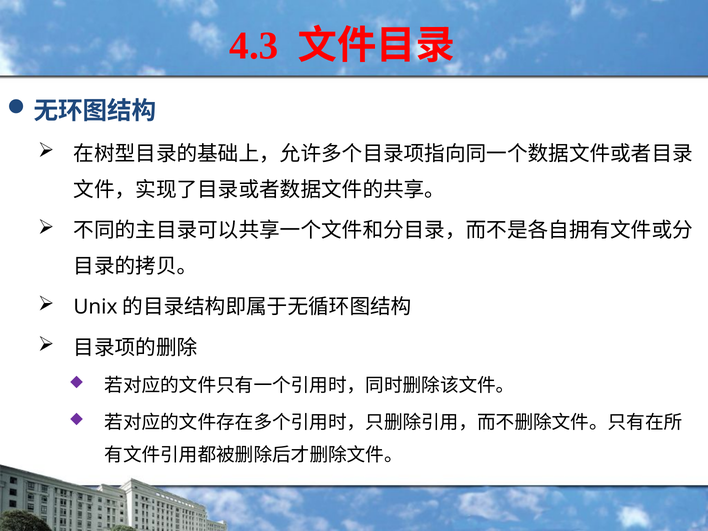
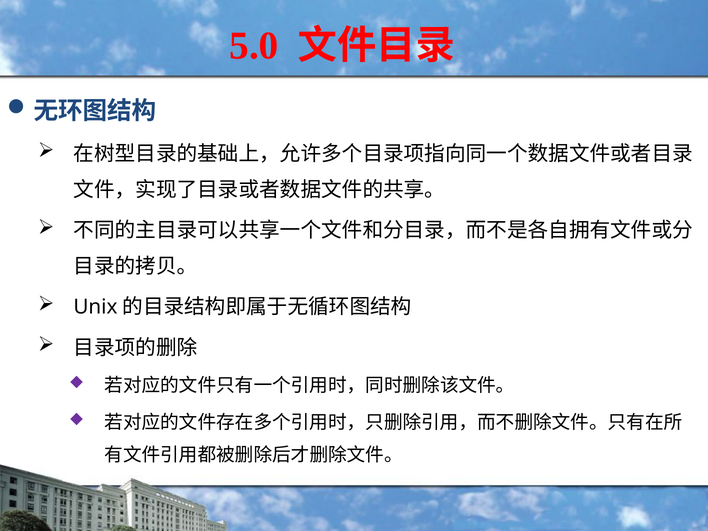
4.3: 4.3 -> 5.0 (254, 46)
